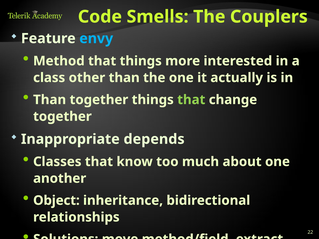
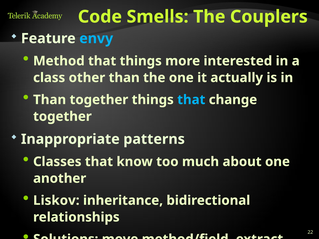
that colour: light green -> light blue (191, 100)
depends: depends -> patterns (154, 139)
Object: Object -> Liskov (56, 201)
